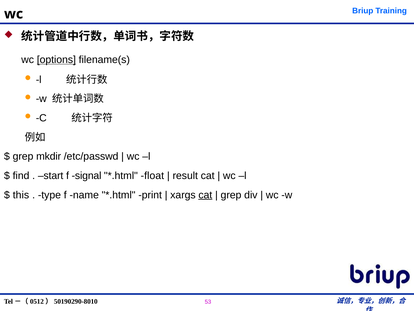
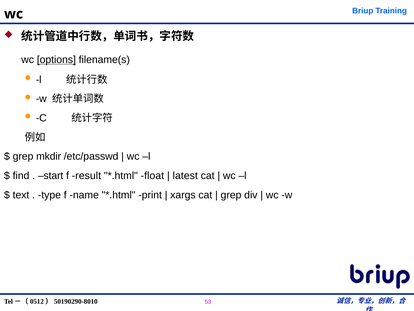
signal: signal -> result (86, 176)
result: result -> latest (185, 176)
this: this -> text (21, 195)
cat underline: present -> none (205, 195)
